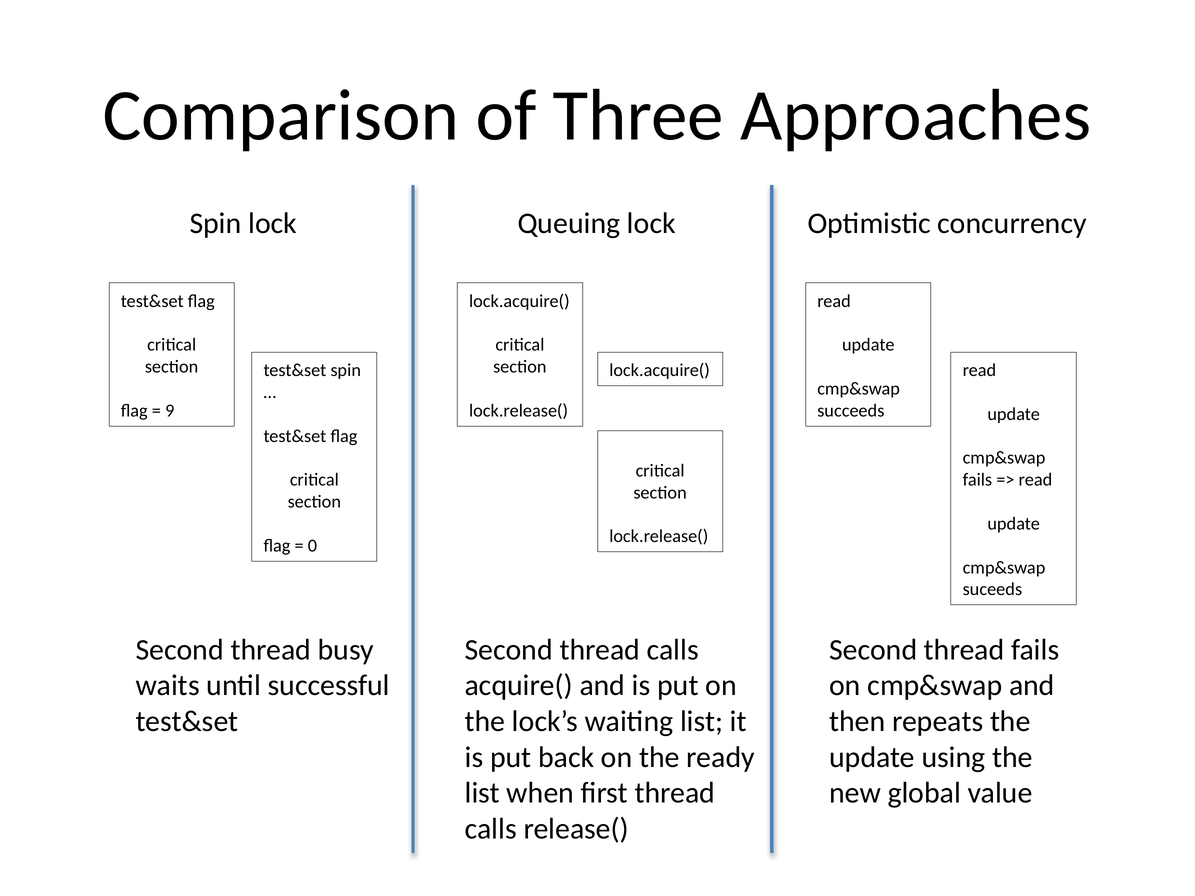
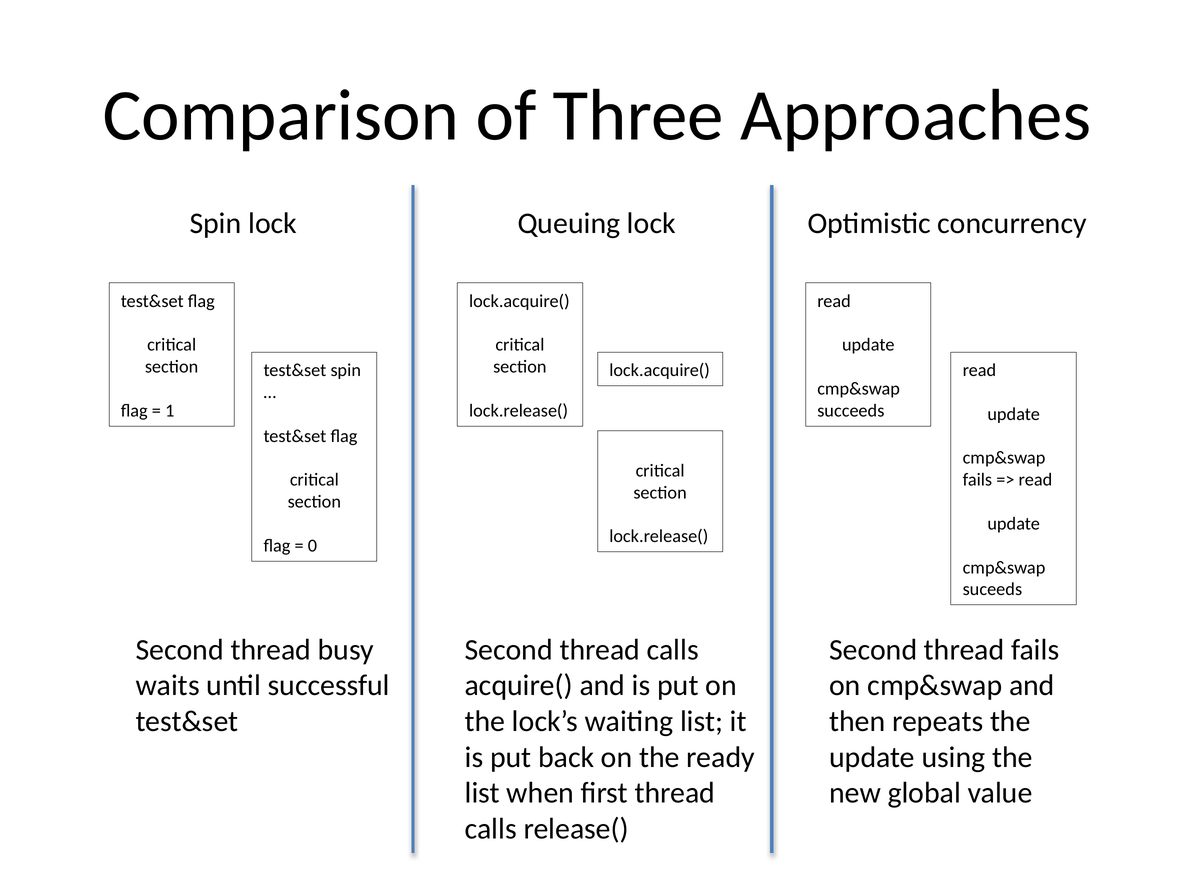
9: 9 -> 1 (170, 411)
